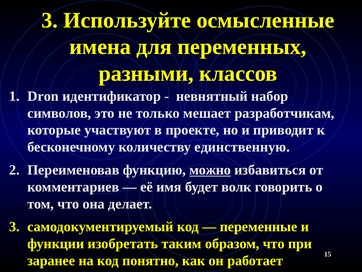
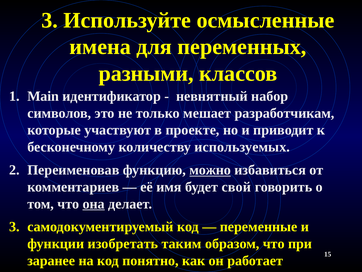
Dron: Dron -> Main (43, 96)
единственную: единственную -> используемых (242, 147)
волк: волк -> свой (236, 187)
она underline: none -> present (94, 203)
